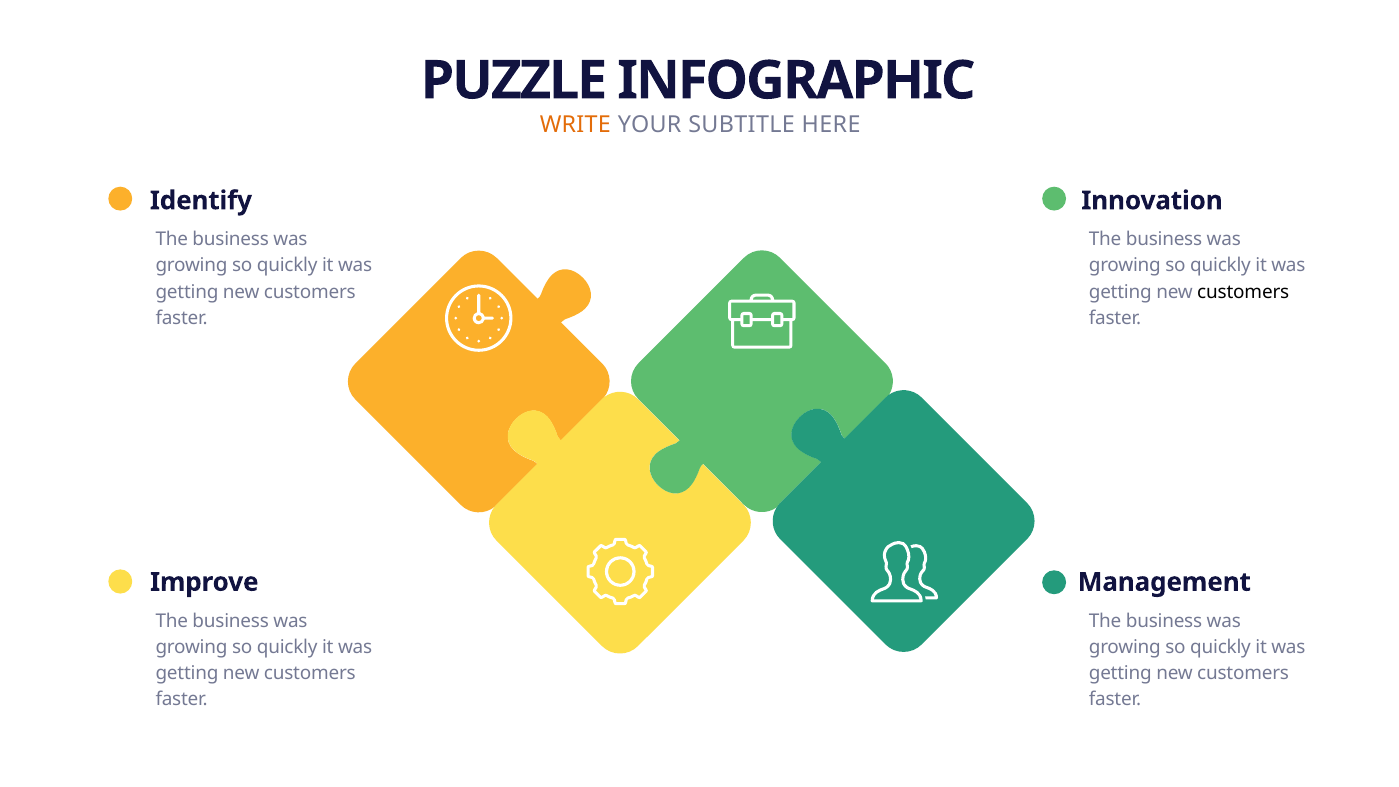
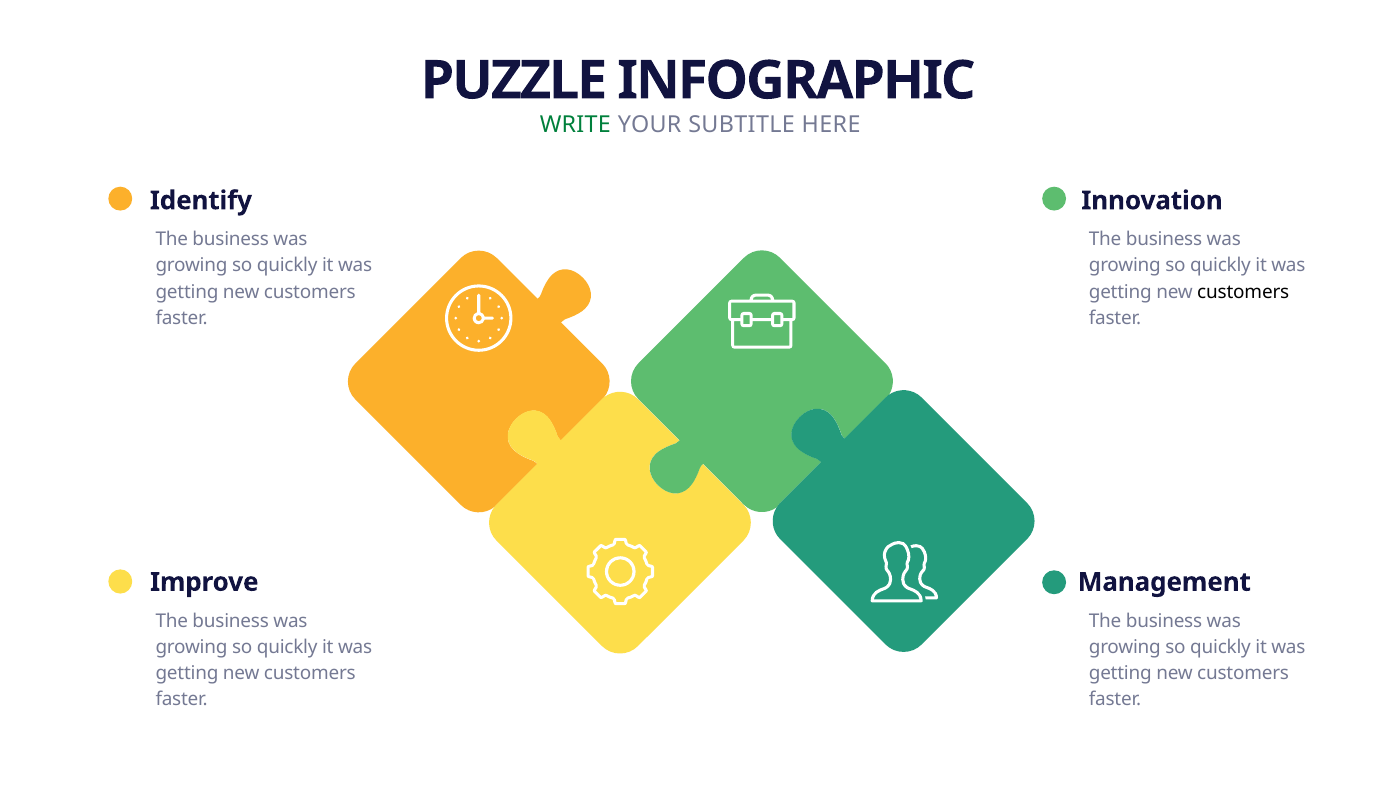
WRITE colour: orange -> green (575, 125)
